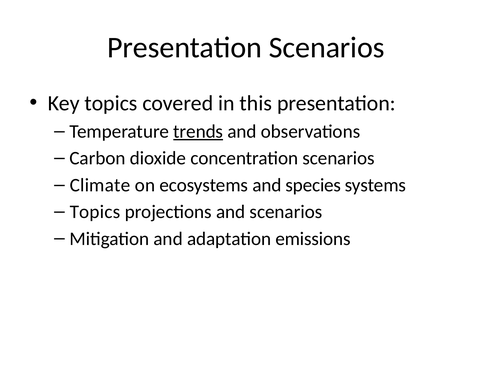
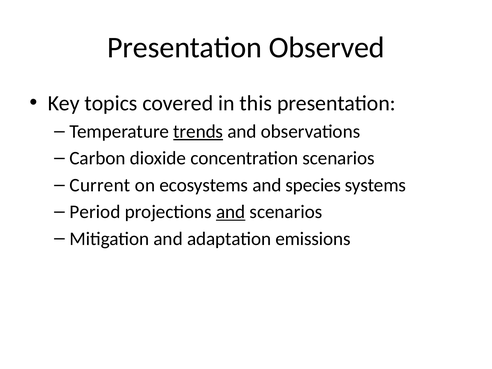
Presentation Scenarios: Scenarios -> Observed (327, 48)
Climate: Climate -> Current (100, 185)
Topics: Topics -> Period (95, 212)
and underline: none -> present (231, 212)
